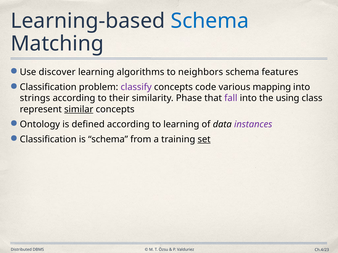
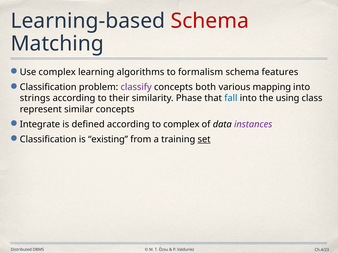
Schema colour: blue -> red (210, 21)
Use discover: discover -> complex (57, 72)
neighbors: neighbors -> formalism (201, 72)
code: code -> both (206, 87)
fall colour: purple -> blue (231, 98)
similar underline: present -> none (79, 109)
Ontology: Ontology -> Integrate (40, 125)
to learning: learning -> complex (181, 125)
is schema: schema -> existing (108, 140)
